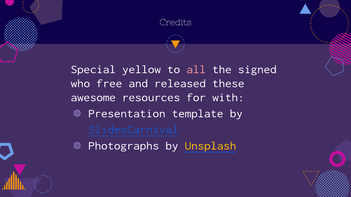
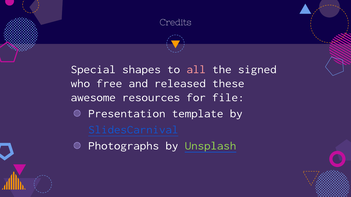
yellow: yellow -> shapes (141, 69)
with: with -> file (228, 98)
Unsplash colour: yellow -> light green (211, 146)
